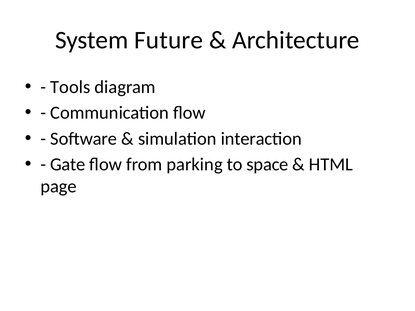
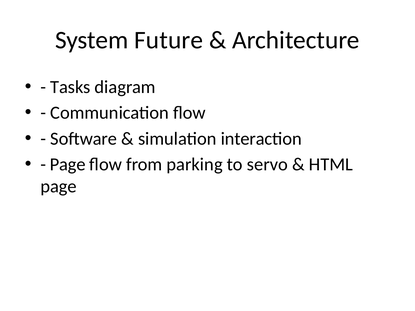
Tools: Tools -> Tasks (70, 87)
Gate: Gate -> Page (68, 165)
space: space -> servo (267, 165)
